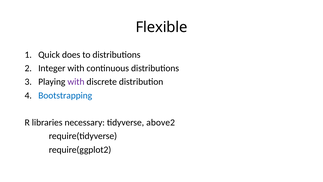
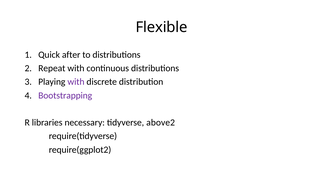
does: does -> after (71, 55)
Integer: Integer -> Repeat (52, 68)
Bootstrapping colour: blue -> purple (65, 95)
